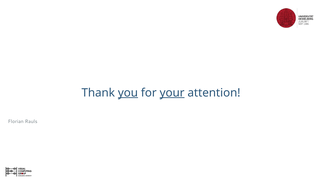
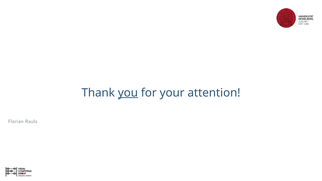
your underline: present -> none (172, 93)
